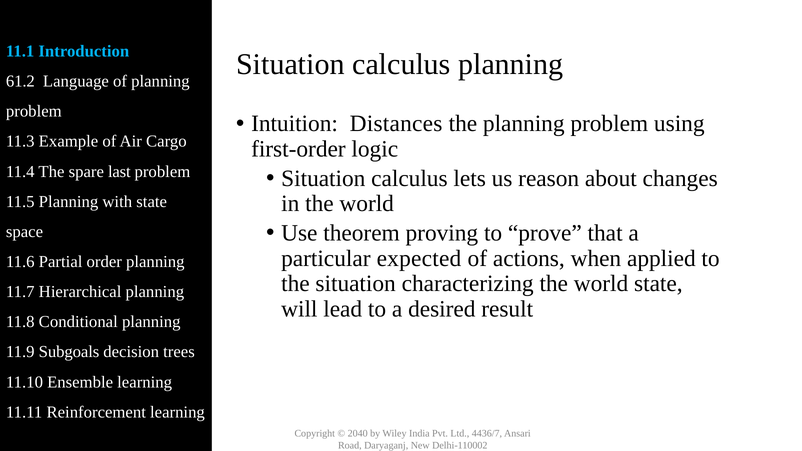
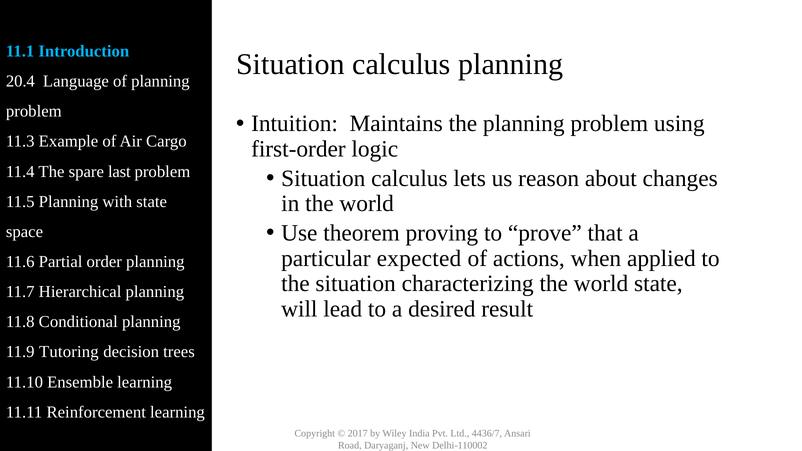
61.2: 61.2 -> 20.4 (20, 81)
Distances: Distances -> Maintains (396, 124)
Subgoals: Subgoals -> Tutoring (69, 352)
2040: 2040 -> 2017 (358, 434)
